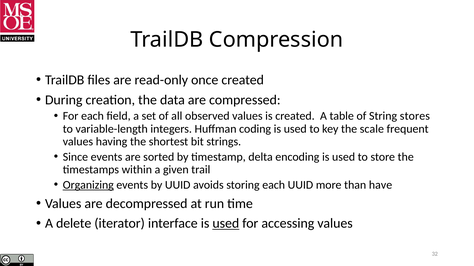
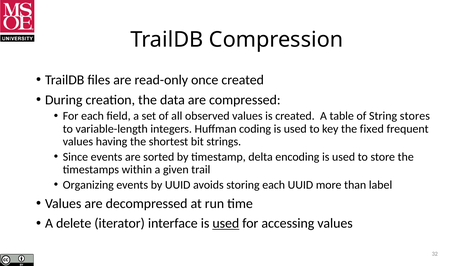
scale: scale -> fixed (372, 129)
Organizing underline: present -> none (88, 185)
have: have -> label (381, 185)
